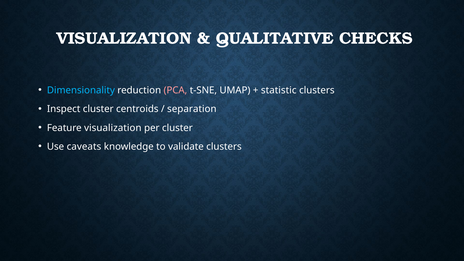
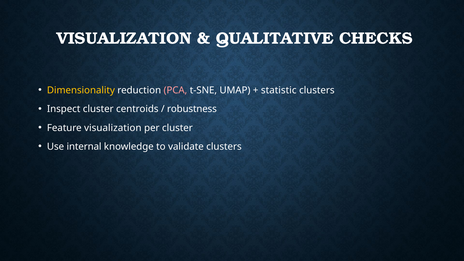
Dimensionality colour: light blue -> yellow (81, 90)
separation: separation -> robustness (192, 109)
caveats: caveats -> internal (84, 147)
